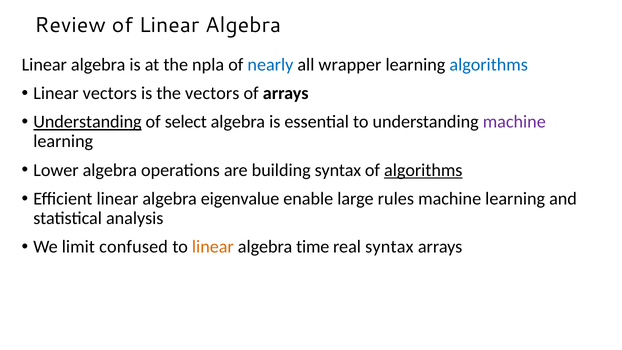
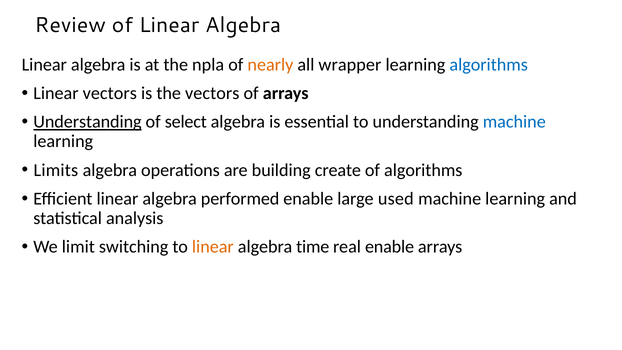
nearly colour: blue -> orange (270, 65)
machine colour: purple -> blue (514, 122)
Lower: Lower -> Limits (56, 170)
building syntax: syntax -> create (338, 170)
algorithms underline: present -> none (423, 170)
eigenvalue: eigenvalue -> performed (240, 199)
rules: rules -> used (396, 199)
confused: confused -> switching (134, 247)
real syntax: syntax -> enable (390, 247)
